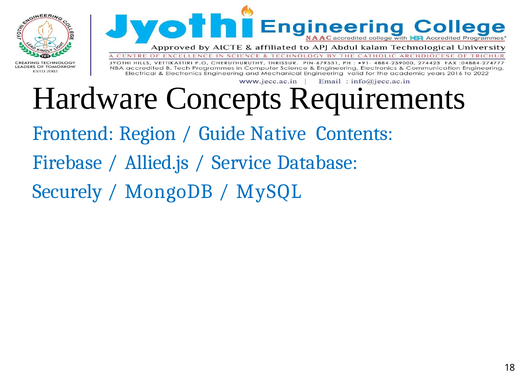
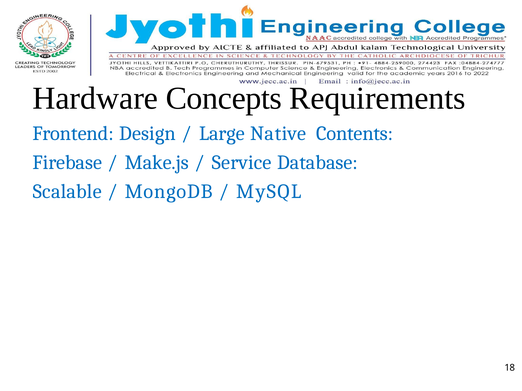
Region: Region -> Design (148, 134)
Guide: Guide -> Large (222, 134)
Allied.js: Allied.js -> Make.js (157, 163)
Securely: Securely -> Scalable (67, 192)
